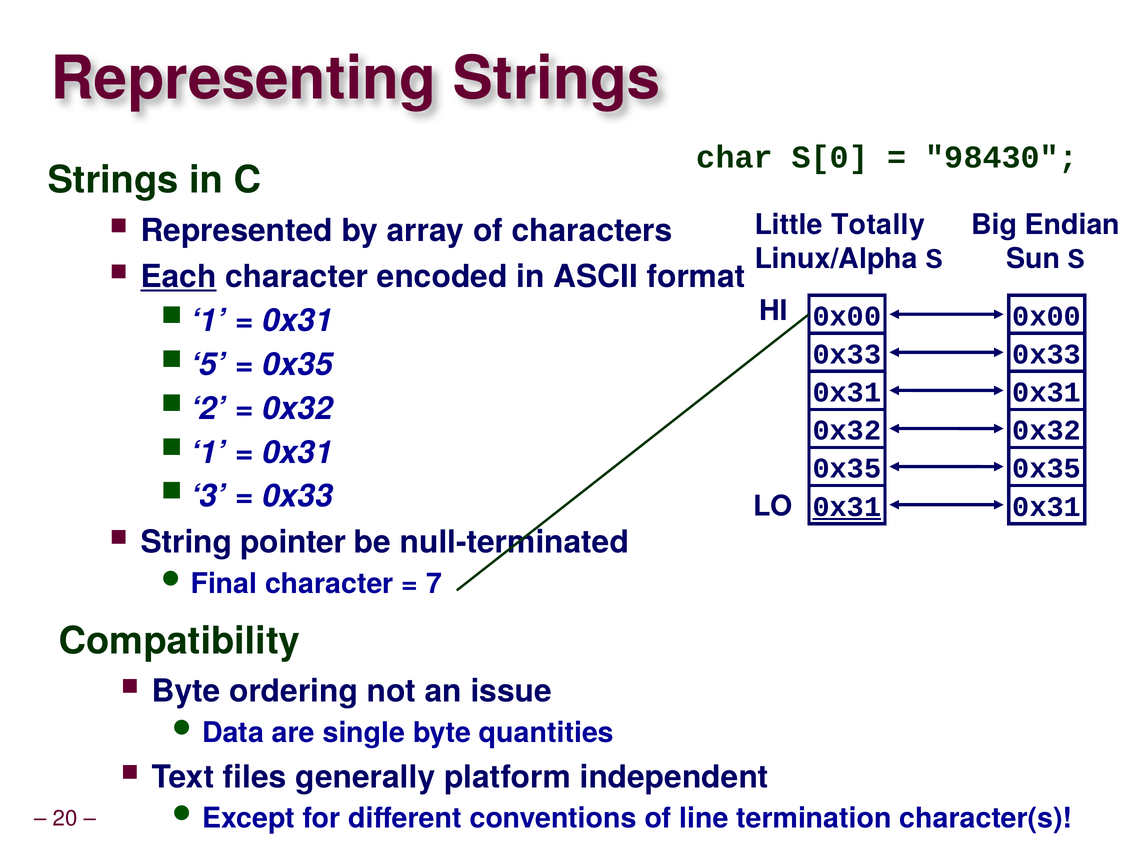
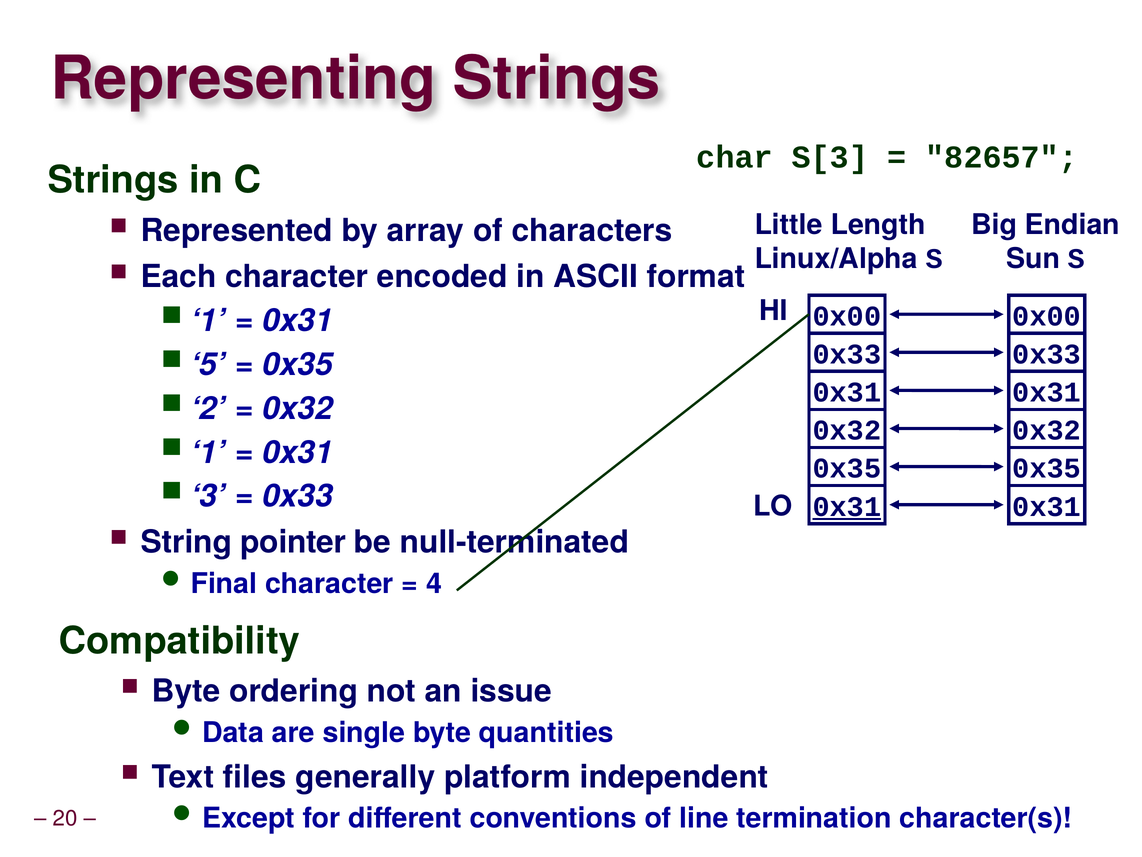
S[0: S[0 -> S[3 (830, 157)
98430: 98430 -> 82657 (1002, 157)
Totally: Totally -> Length (878, 225)
Each underline: present -> none (178, 277)
7: 7 -> 4 (434, 583)
